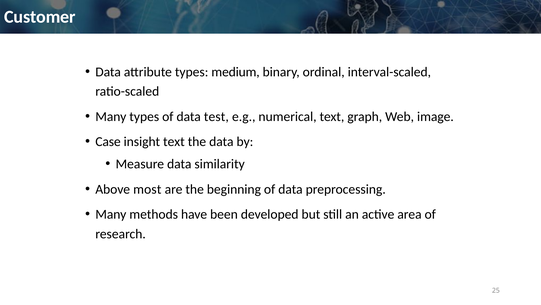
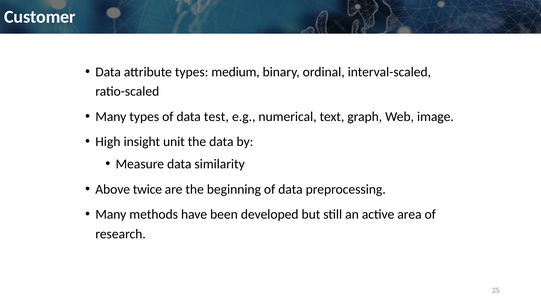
Case: Case -> High (108, 142)
insight text: text -> unit (174, 142)
most: most -> twice (147, 189)
